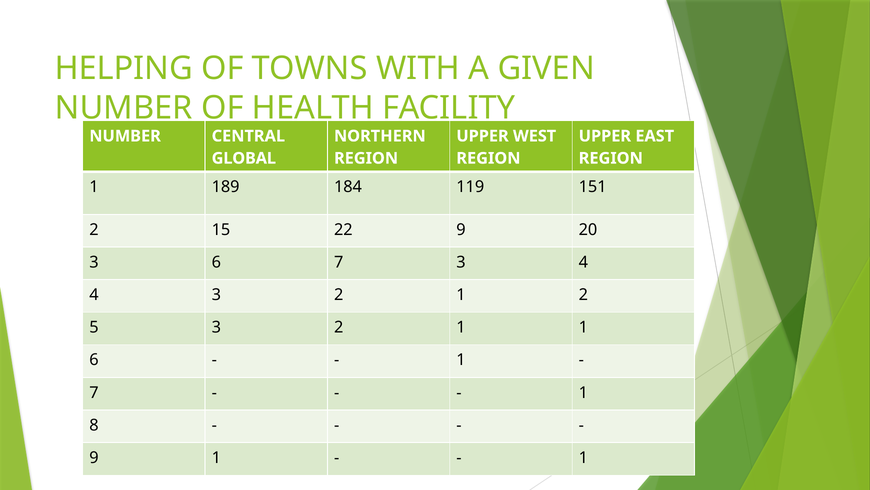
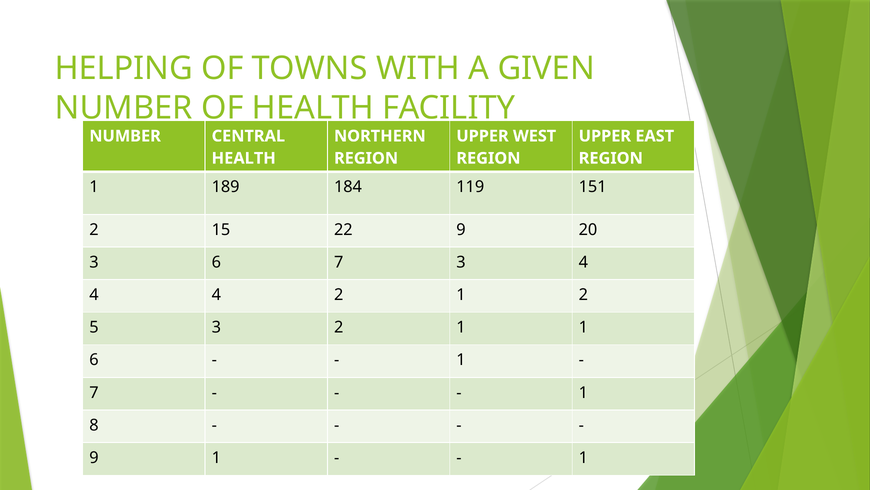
GLOBAL: GLOBAL -> HEALTH (244, 158)
3: 3 -> 4 (216, 295)
